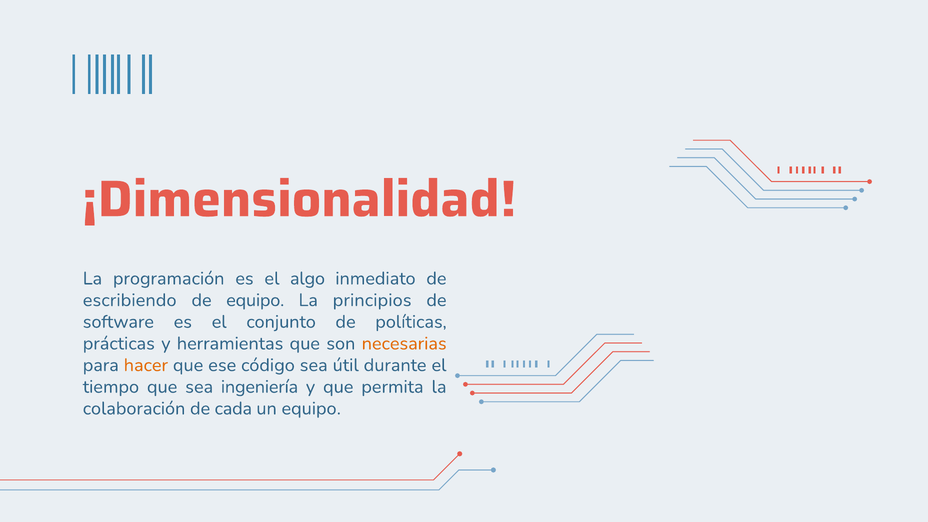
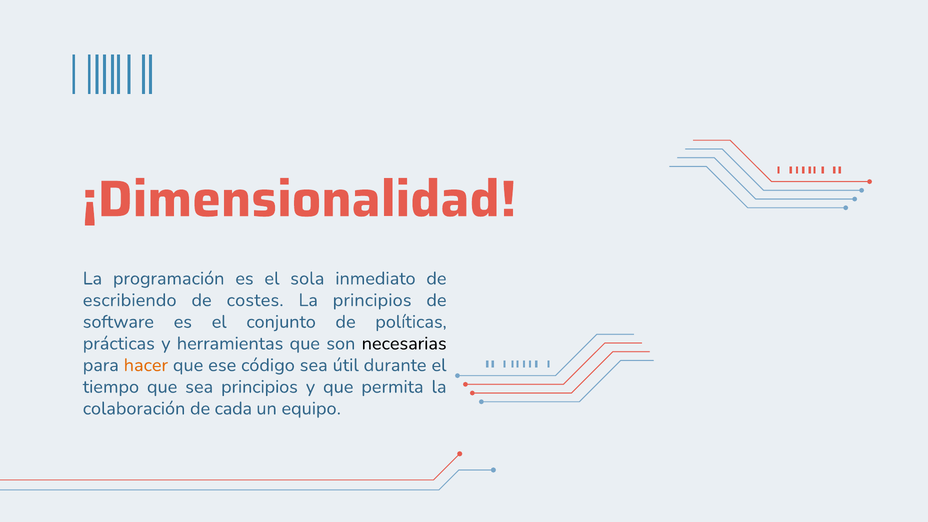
algo: algo -> sola (307, 278)
de equipo: equipo -> costes (255, 300)
necesarias colour: orange -> black (404, 343)
sea ingeniería: ingeniería -> principios (259, 387)
